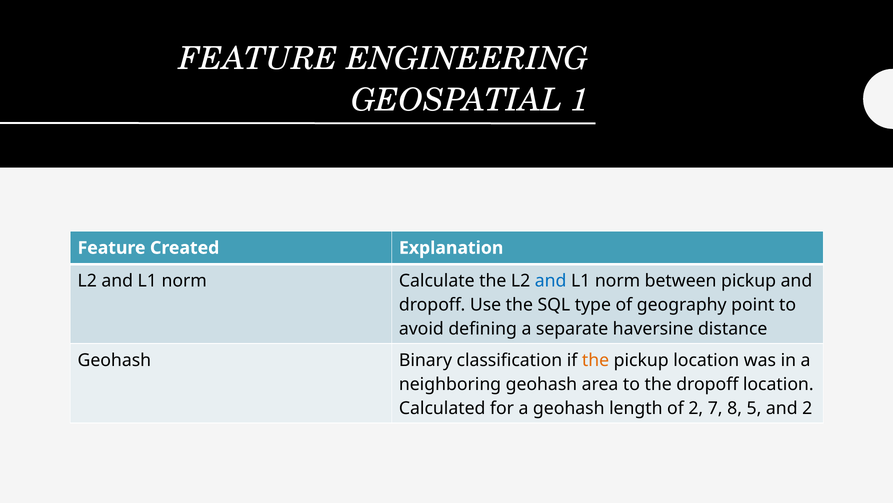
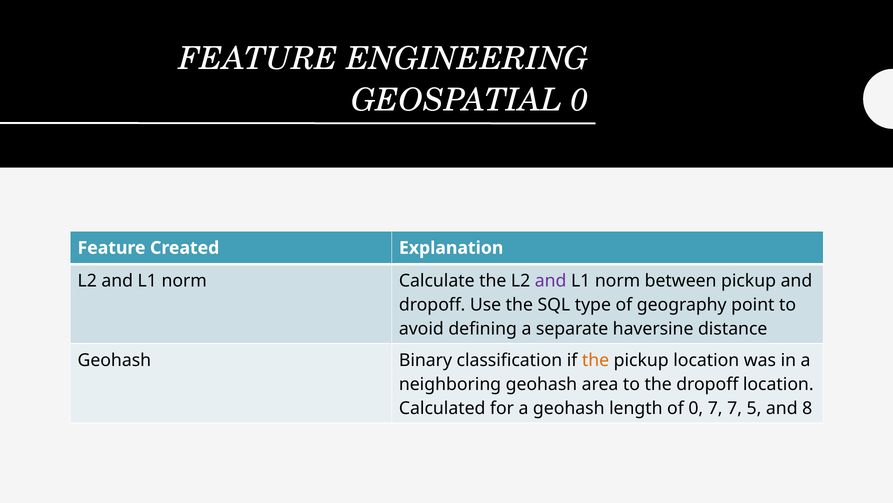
GEOSPATIAL 1: 1 -> 0 (580, 100)
and colour: blue -> purple (551, 281)
of 2: 2 -> 0 (696, 408)
7 8: 8 -> 7 (735, 408)
and 2: 2 -> 8 (807, 408)
